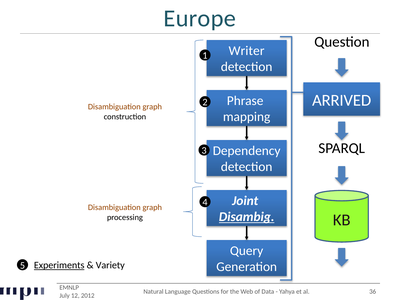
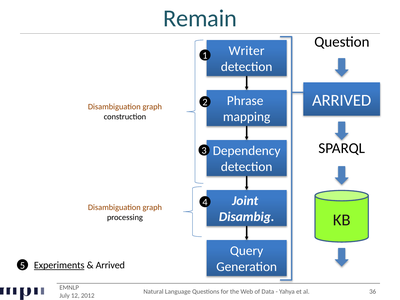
Europe: Europe -> Remain (200, 18)
Disambig underline: present -> none (247, 217)
Variety: Variety -> Arrived (110, 265)
